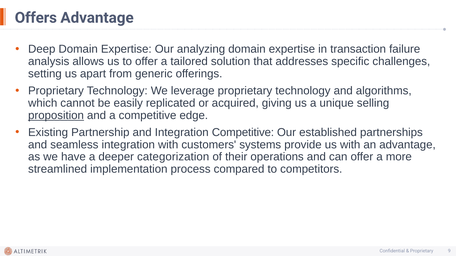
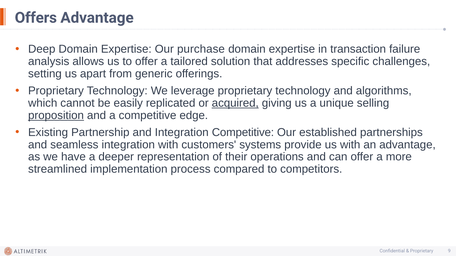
analyzing: analyzing -> purchase (201, 49)
acquired underline: none -> present (235, 103)
categorization: categorization -> representation (173, 157)
